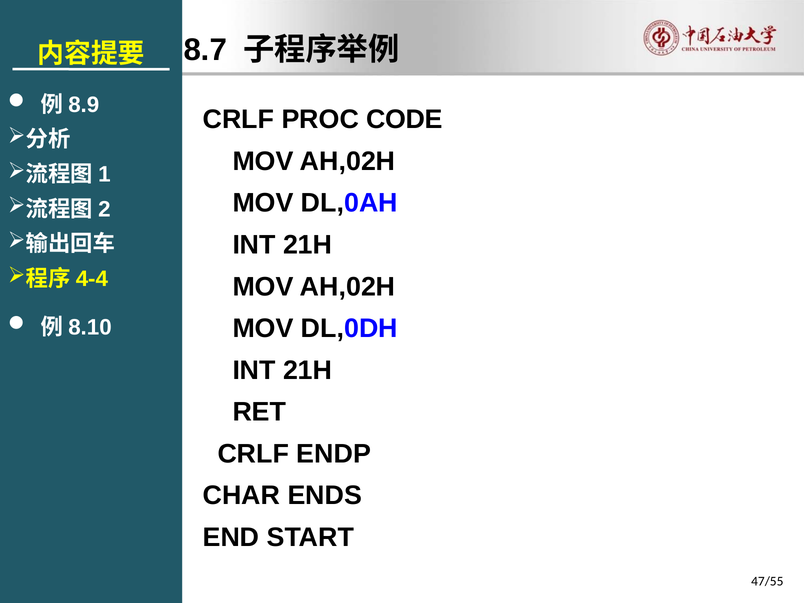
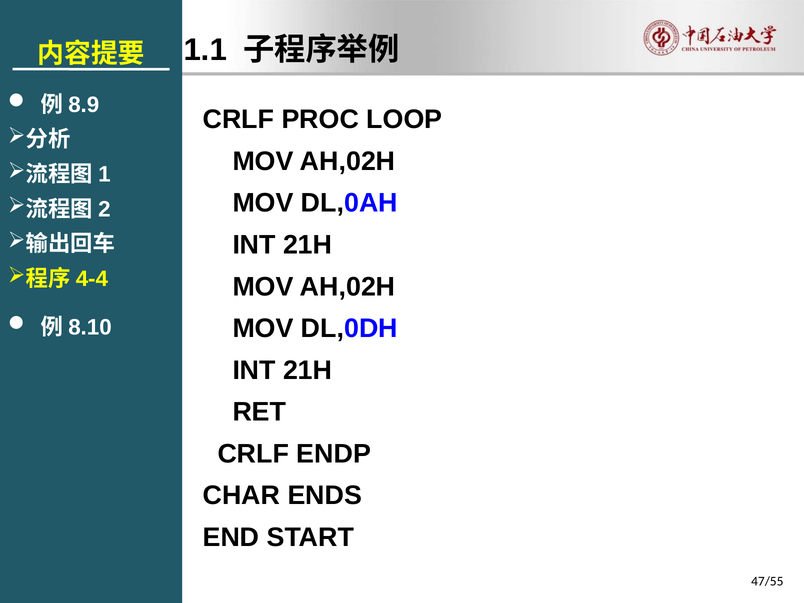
8.7: 8.7 -> 1.1 (205, 50)
CODE: CODE -> LOOP (404, 120)
